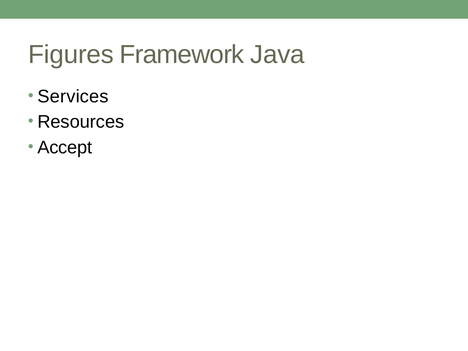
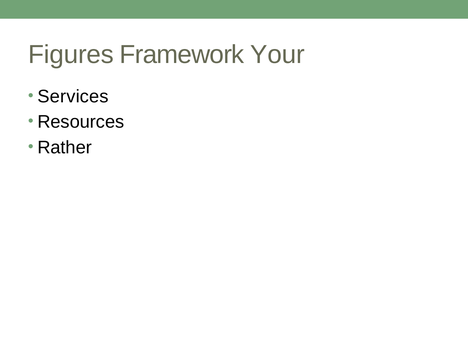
Java: Java -> Your (277, 54)
Accept: Accept -> Rather (65, 147)
